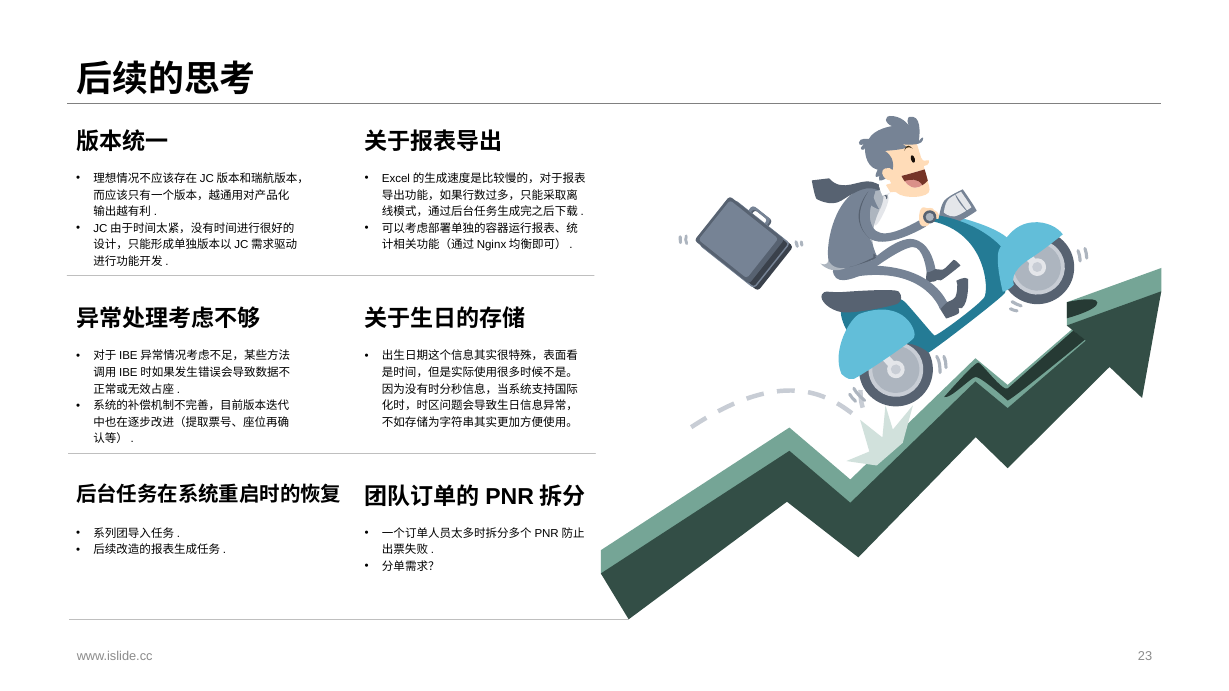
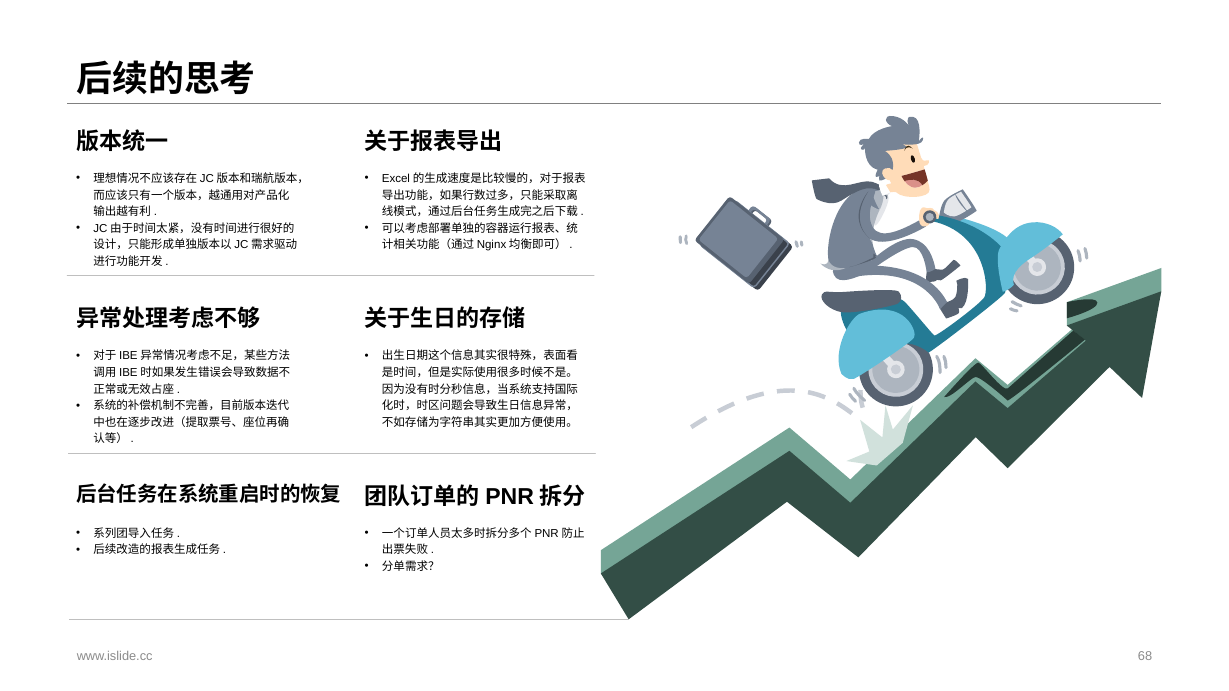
23: 23 -> 68 (1145, 657)
